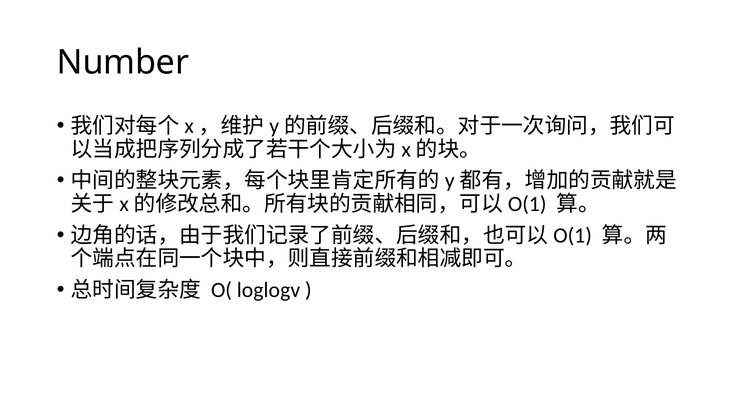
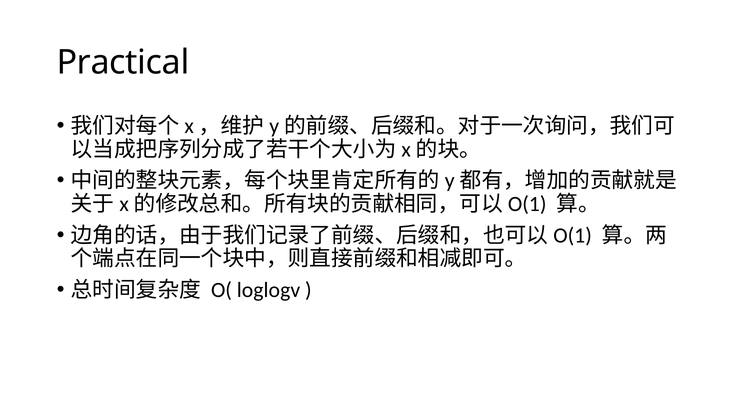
Number: Number -> Practical (123, 63)
